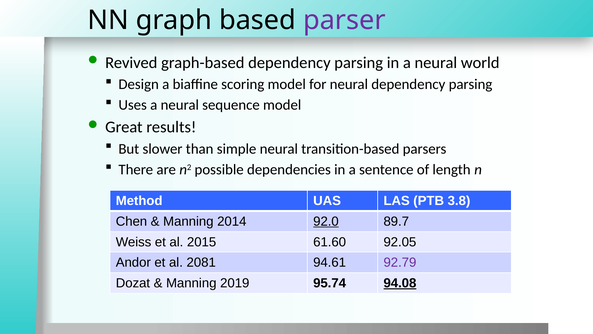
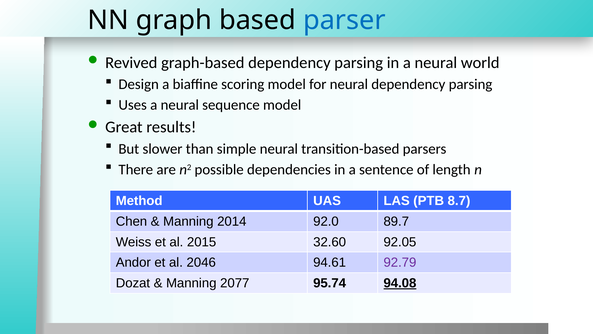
parser colour: purple -> blue (344, 20)
3.8: 3.8 -> 8.7 (459, 201)
92.0 underline: present -> none (326, 221)
61.60: 61.60 -> 32.60 (330, 242)
2081: 2081 -> 2046 (201, 263)
2019: 2019 -> 2077 (235, 283)
